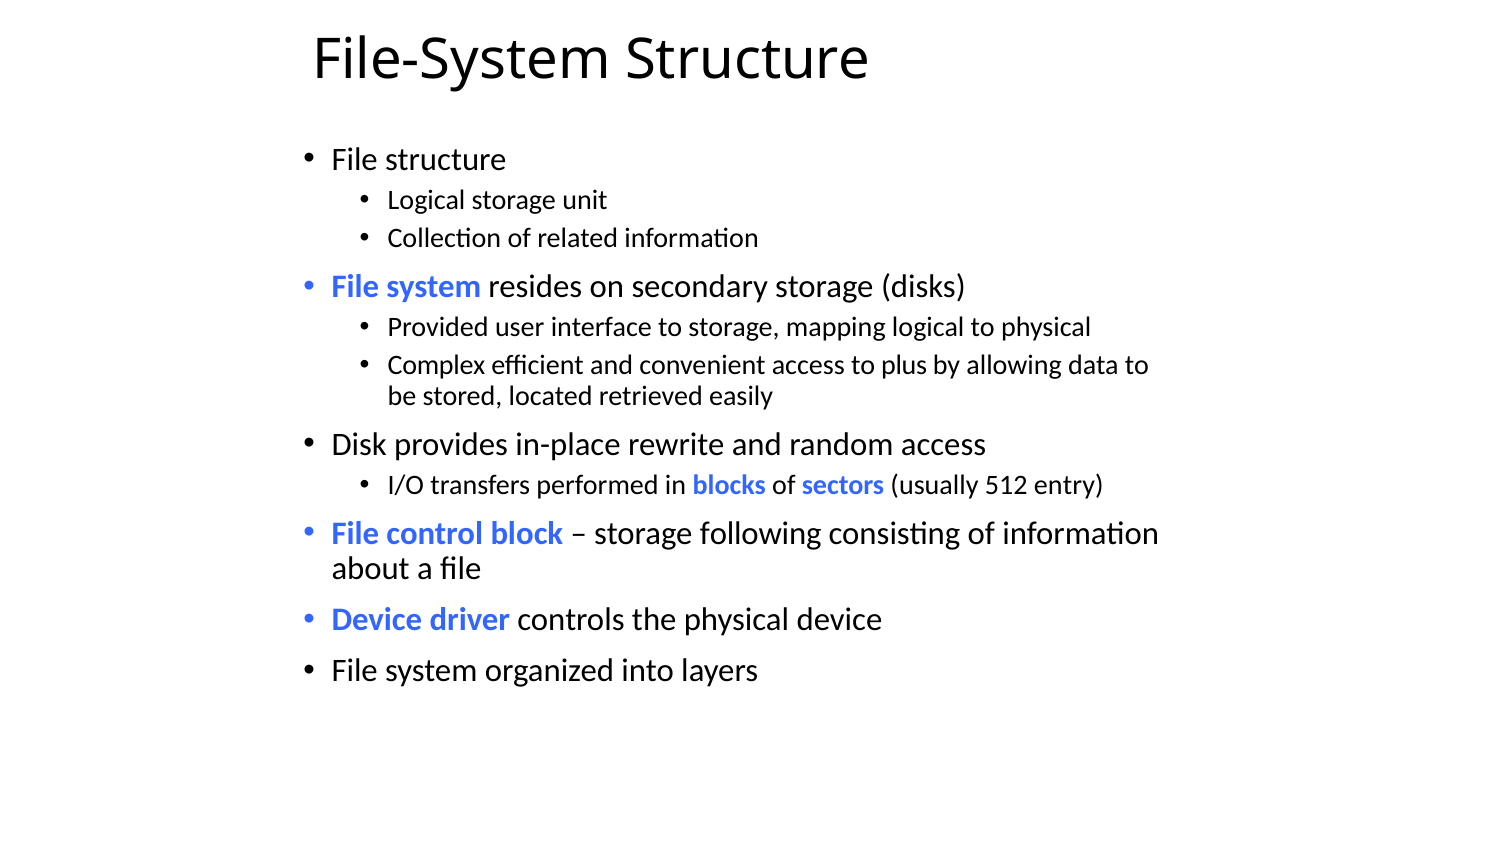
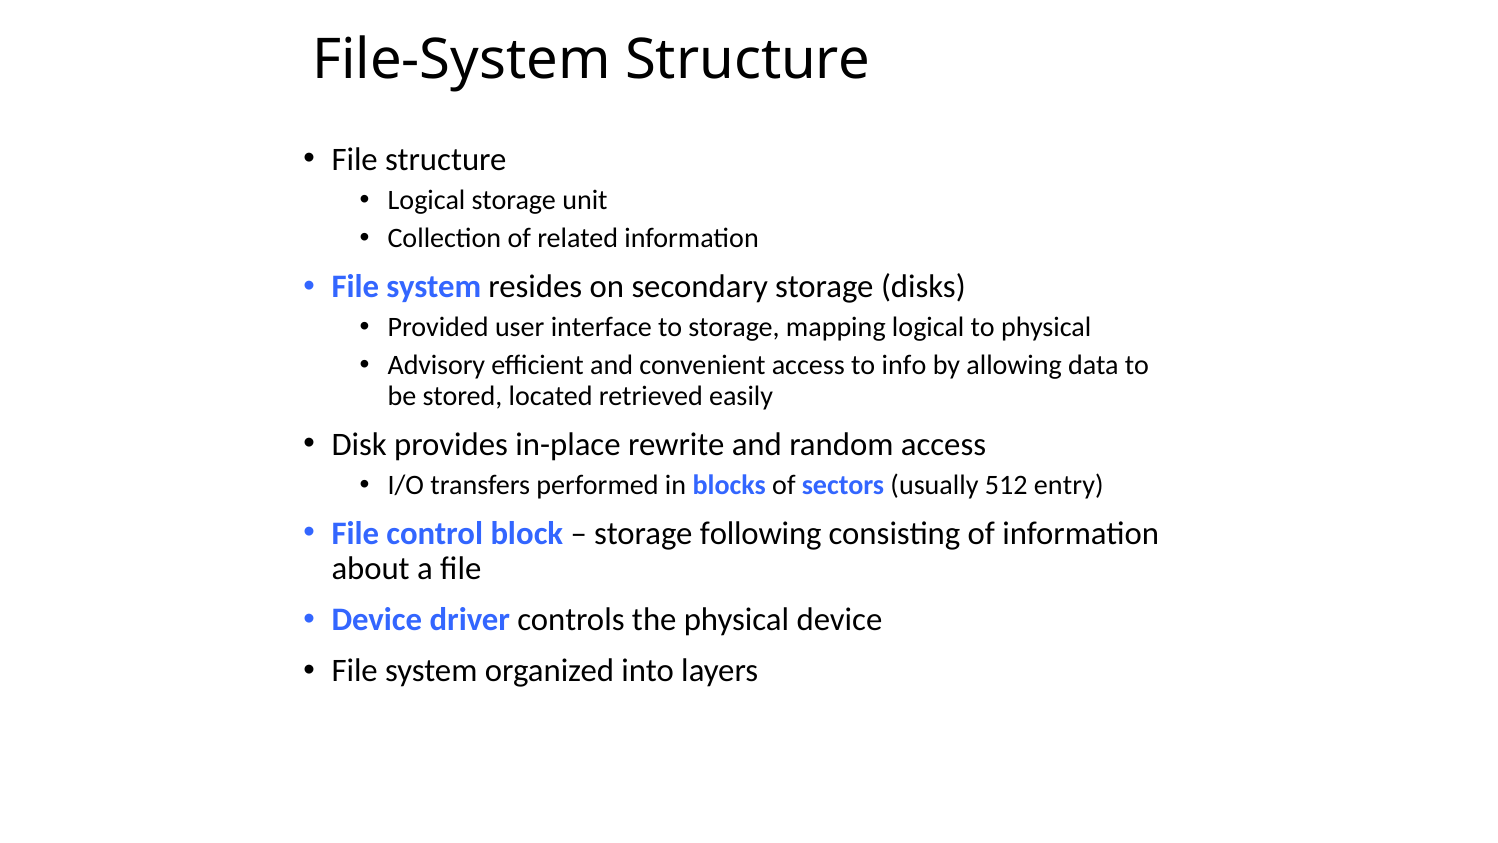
Complex: Complex -> Advisory (436, 365)
plus: plus -> info (904, 365)
